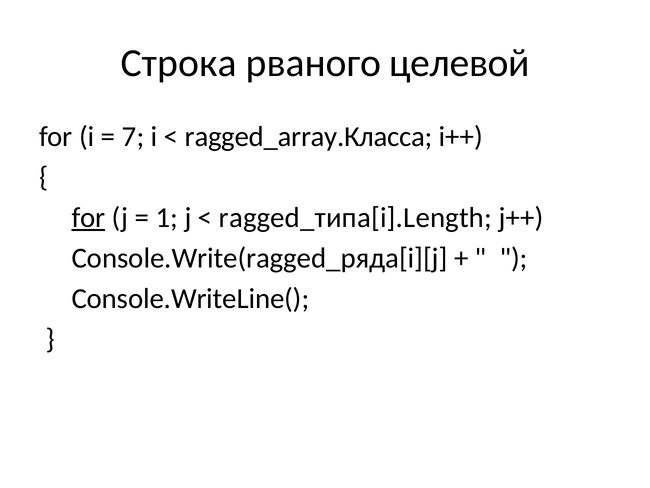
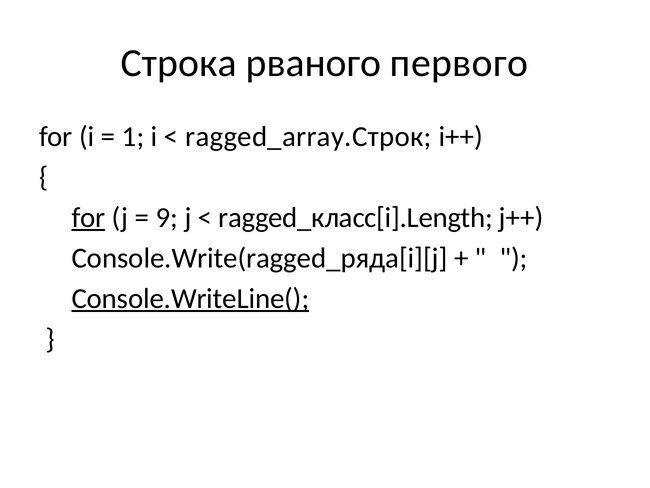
целевой: целевой -> первого (459, 63)
7: 7 -> 1 (133, 136)
ragged_array.Класса: ragged_array.Класса -> ragged_array.Строк (308, 136)
1: 1 -> 9 (167, 217)
ragged_типа[i].Length: ragged_типа[i].Length -> ragged_класс[i].Length (356, 217)
Console.WriteLine( underline: none -> present (190, 298)
